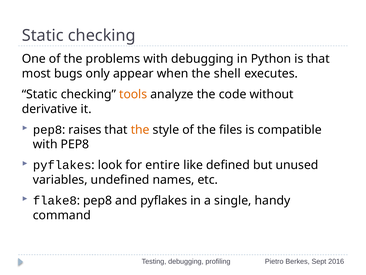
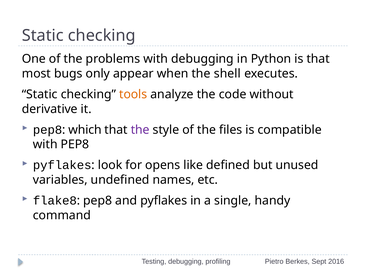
raises: raises -> which (85, 130)
the colour: orange -> purple (140, 130)
entire: entire -> opens (163, 165)
